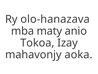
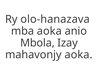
mba maty: maty -> aoka (49, 31)
Tokoa: Tokoa -> Mbola (37, 43)
